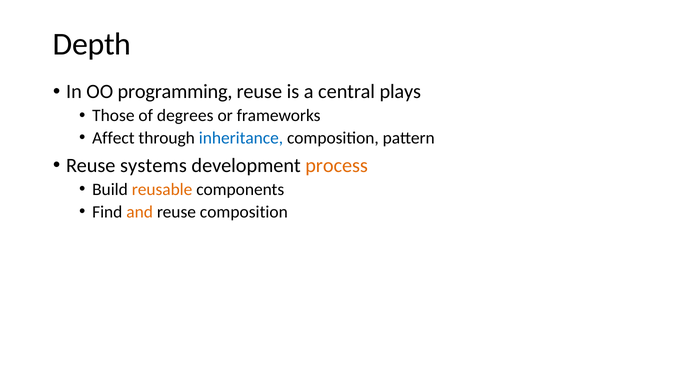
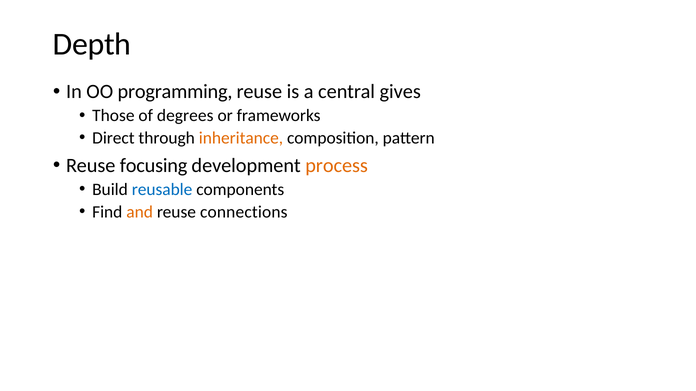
plays: plays -> gives (400, 92)
Affect: Affect -> Direct (113, 138)
inheritance colour: blue -> orange (241, 138)
systems: systems -> focusing (154, 166)
reusable colour: orange -> blue (162, 190)
reuse composition: composition -> connections (244, 212)
